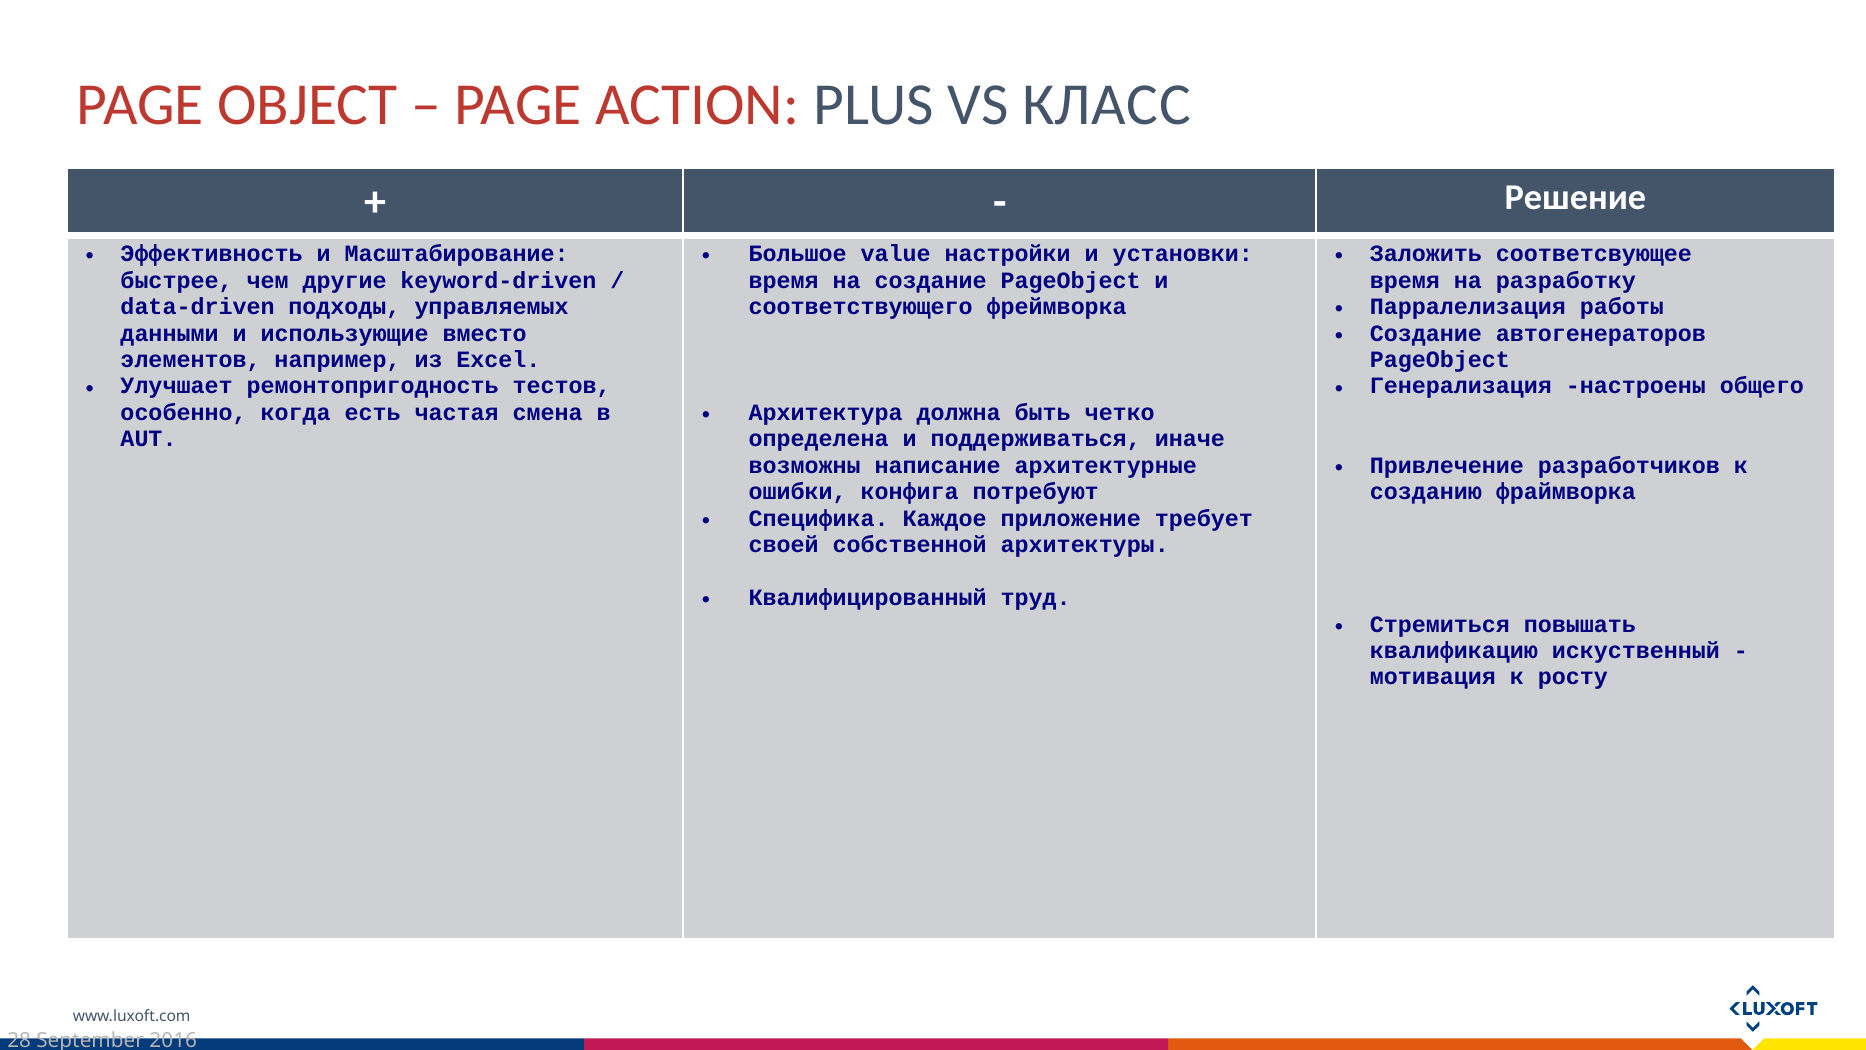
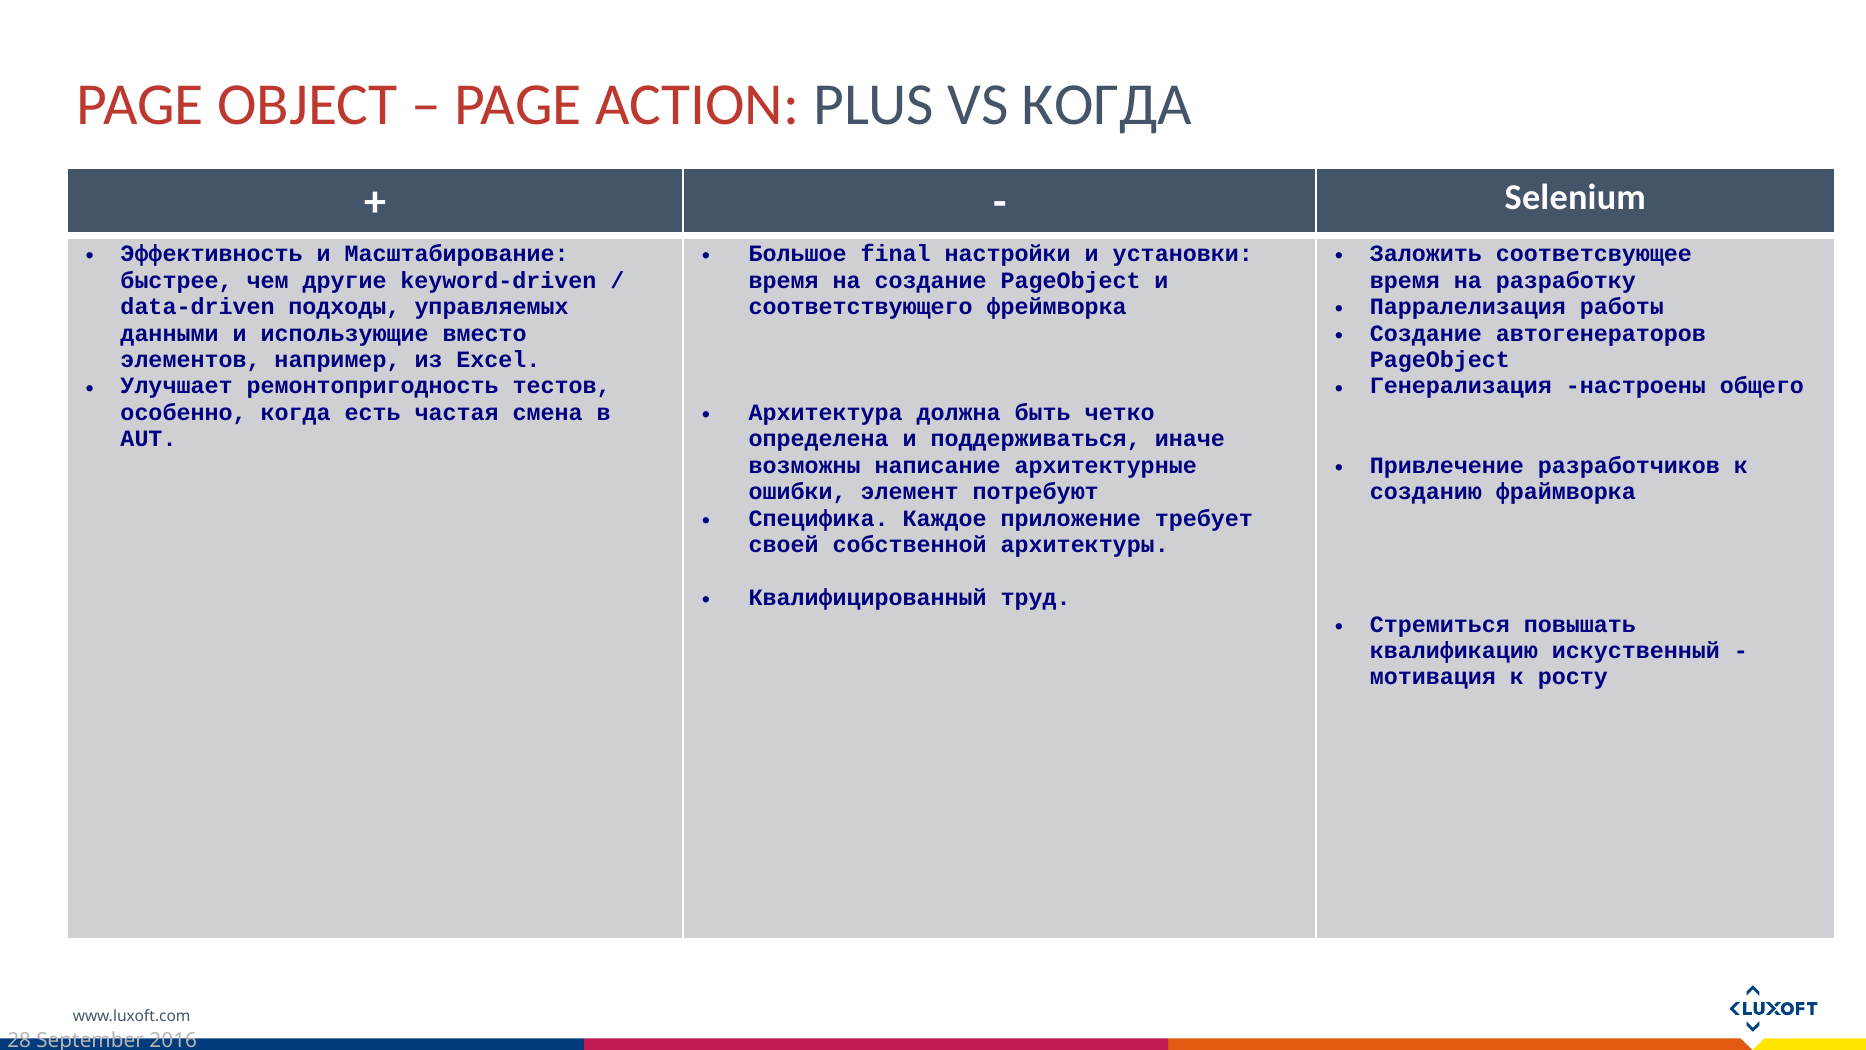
VS КЛАСС: КЛАСС -> КОГДА (1107, 105)
Решение: Решение -> Selenium (1575, 197)
value: value -> final (896, 254)
конфига: конфига -> элемент (910, 492)
